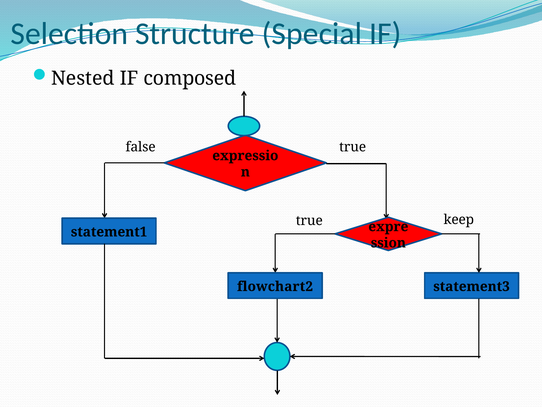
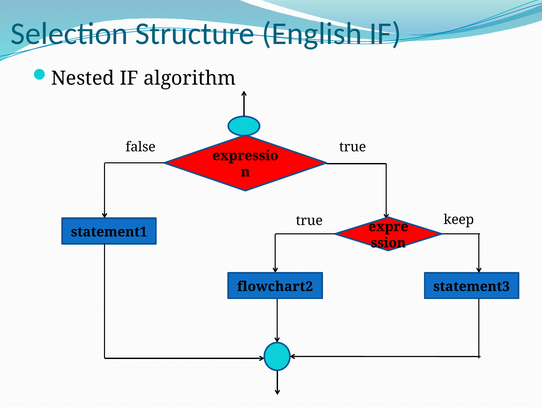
Special: Special -> English (312, 34)
composed: composed -> algorithm (190, 78)
